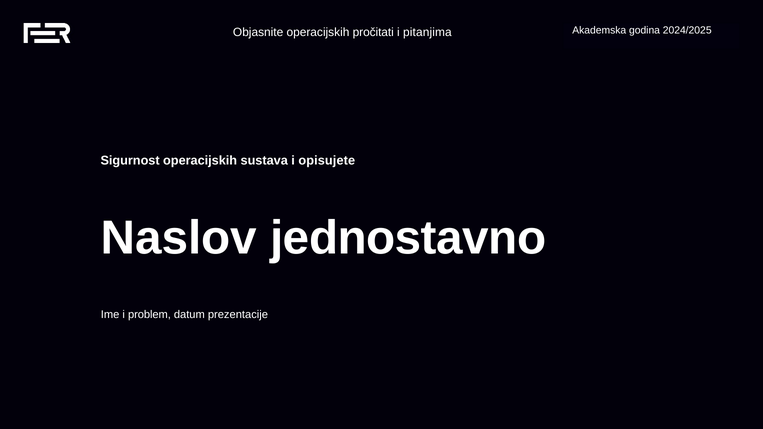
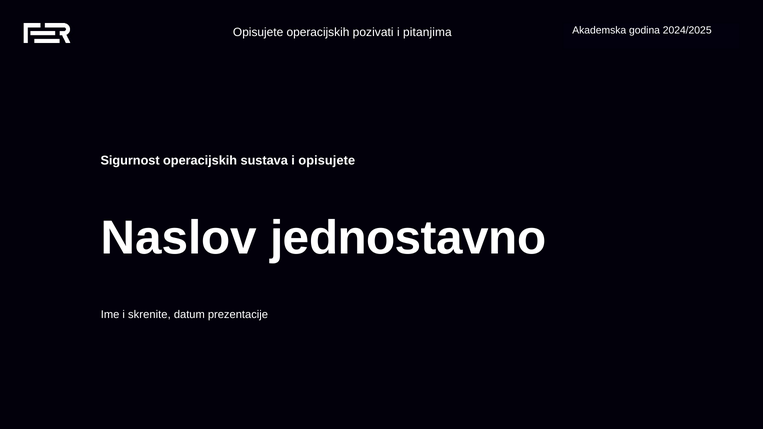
Objasnite: Objasnite -> Opisujete (258, 32)
pročitati: pročitati -> pozivati (373, 32)
problem: problem -> skrenite (149, 315)
